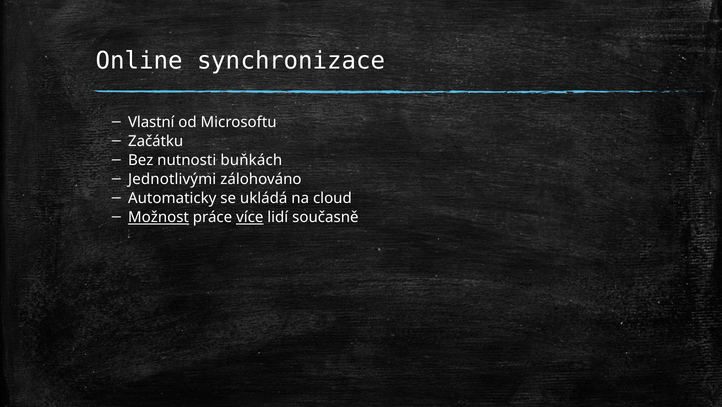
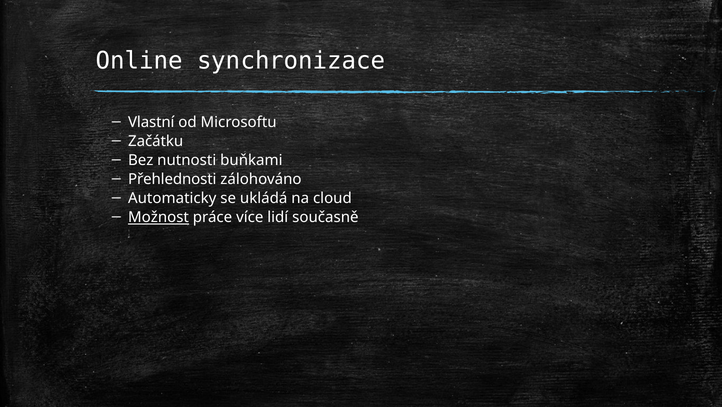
buňkách: buňkách -> buňkami (251, 160)
Jednotlivými: Jednotlivými -> Přehlednosti (172, 179)
více underline: present -> none (250, 217)
